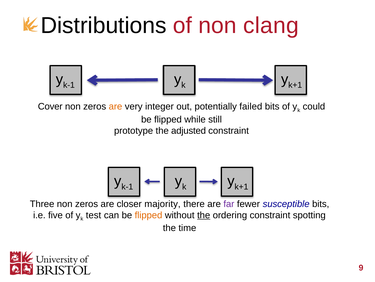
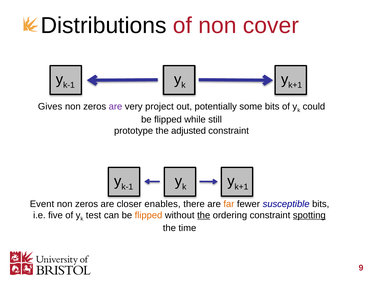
clang: clang -> cover (271, 25)
Cover: Cover -> Gives (50, 106)
are colour: orange -> purple (115, 106)
integer: integer -> project (159, 106)
failed: failed -> some (251, 106)
Three: Three -> Event (42, 203)
majority: majority -> enables (163, 203)
far colour: purple -> orange (229, 203)
spotting underline: none -> present (309, 215)
